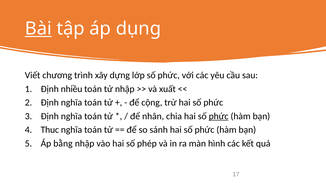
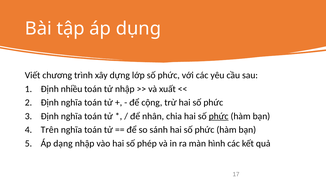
Bài underline: present -> none (38, 29)
Thuc: Thuc -> Trên (50, 130)
bằng: bằng -> dạng (63, 144)
